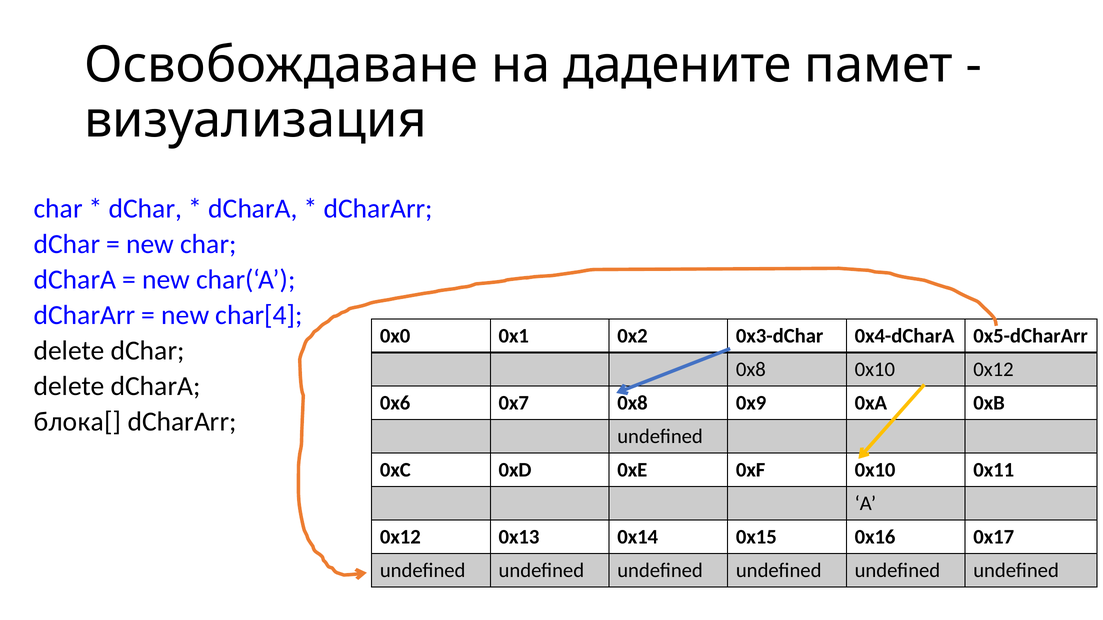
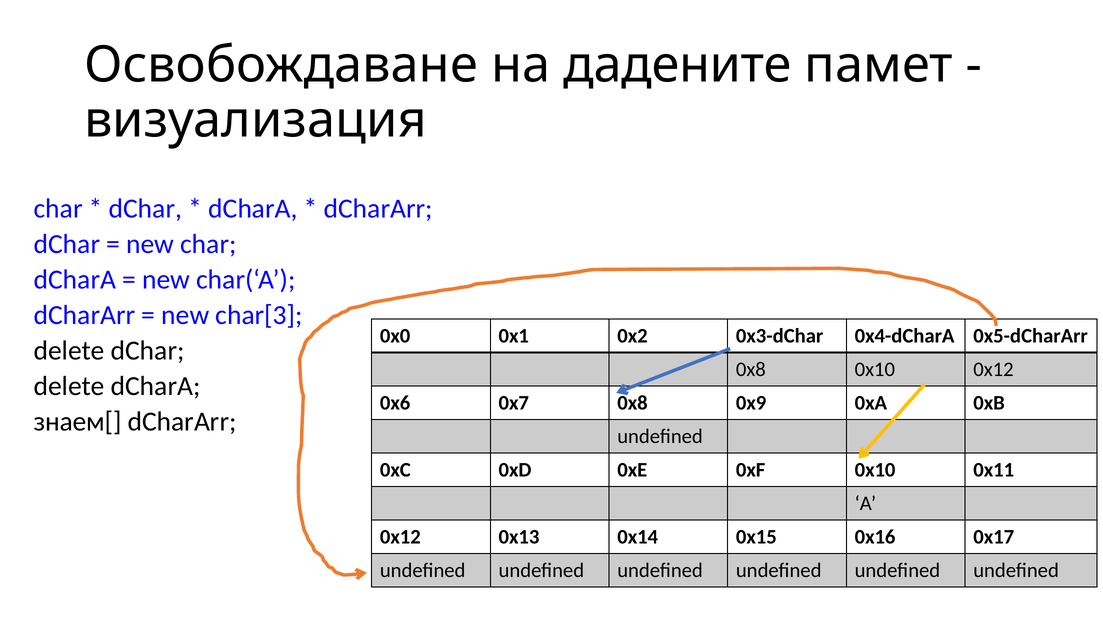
char[4: char[4 -> char[3 (259, 315)
блока[: блока[ -> знаем[ (78, 422)
